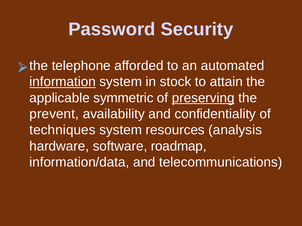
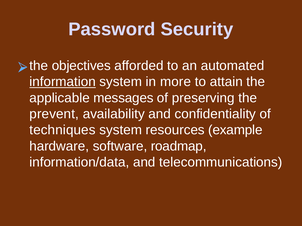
telephone: telephone -> objectives (81, 66)
stock: stock -> more (176, 82)
symmetric: symmetric -> messages (123, 98)
preserving underline: present -> none (203, 98)
analysis: analysis -> example (235, 130)
